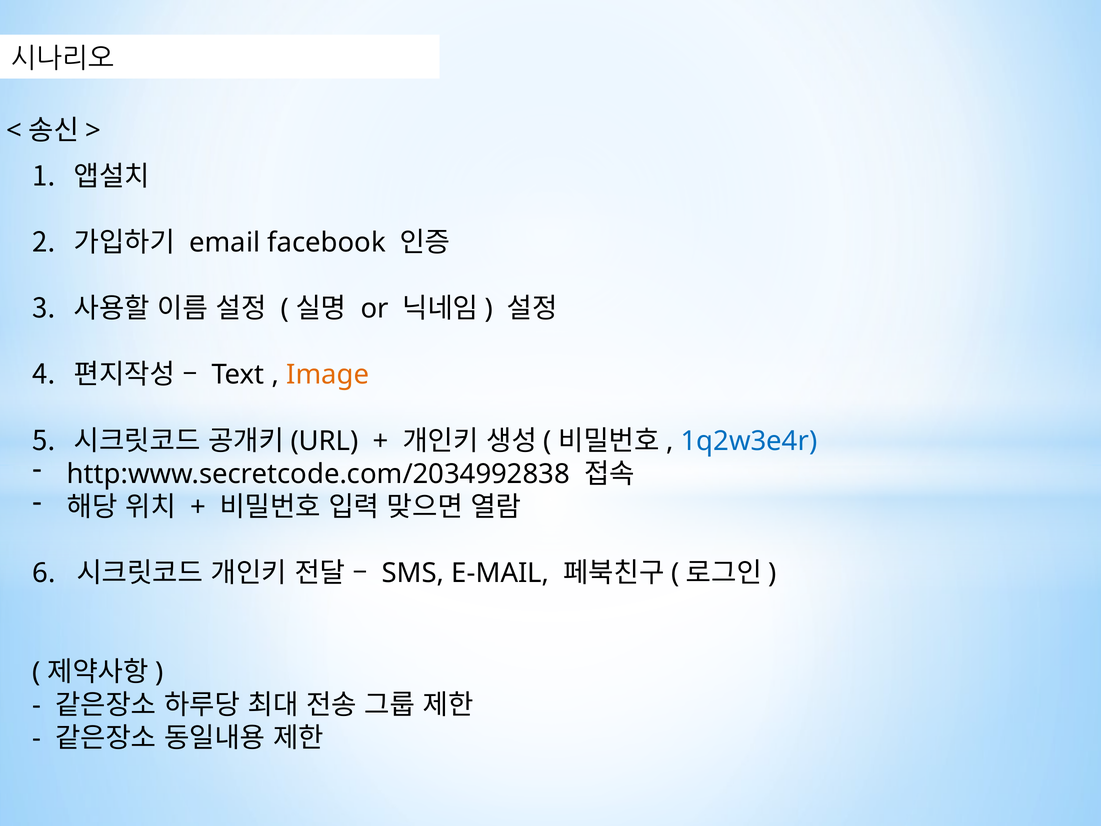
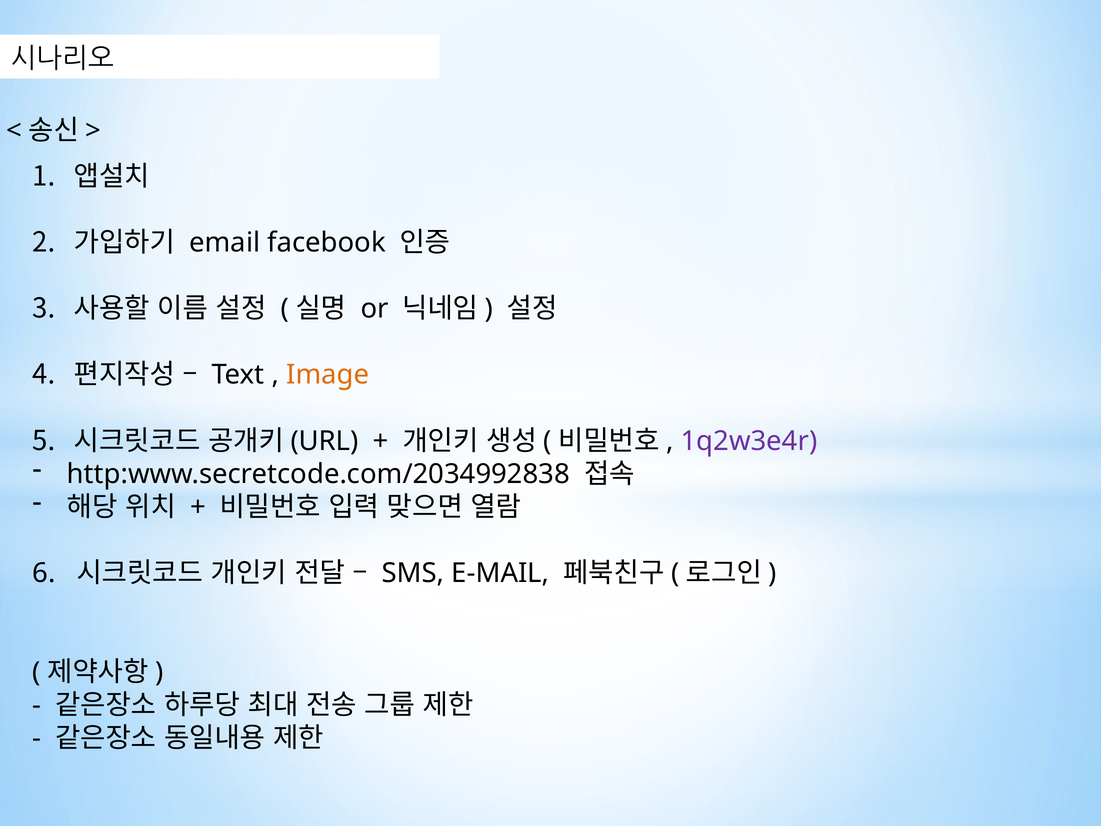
1q2w3e4r colour: blue -> purple (749, 441)
